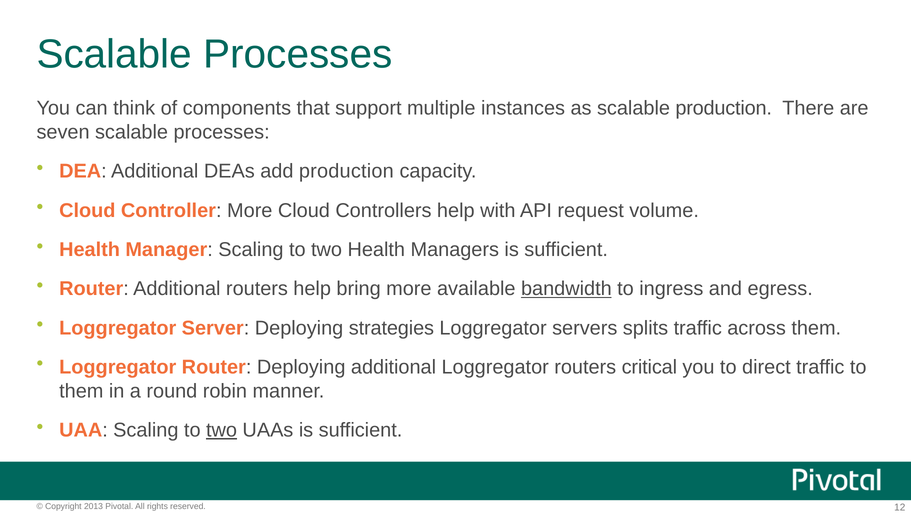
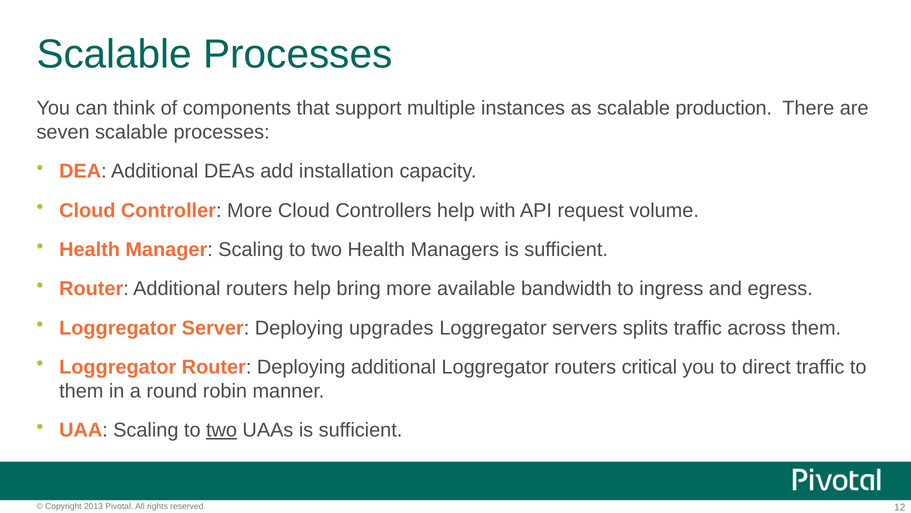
add production: production -> installation (346, 171)
bandwidth underline: present -> none (566, 288)
strategies: strategies -> upgrades (391, 328)
